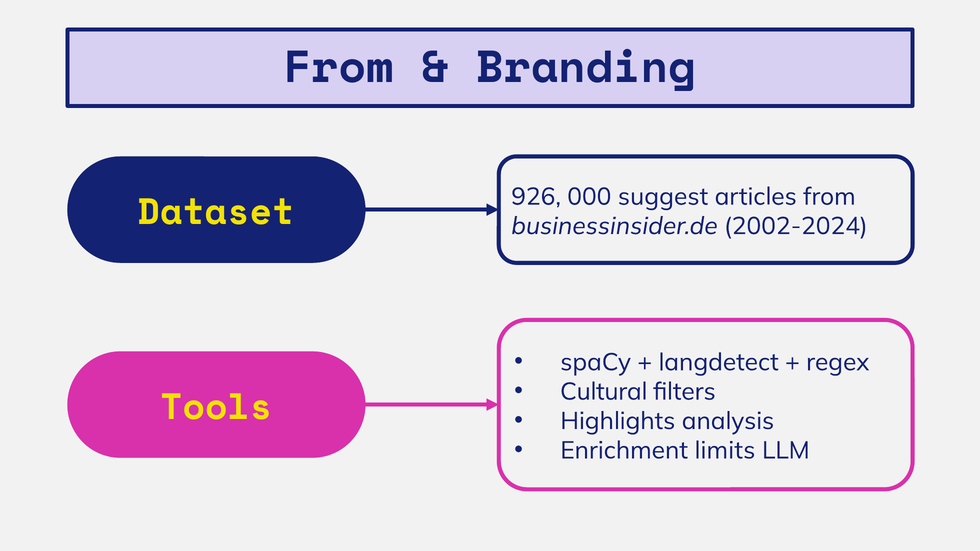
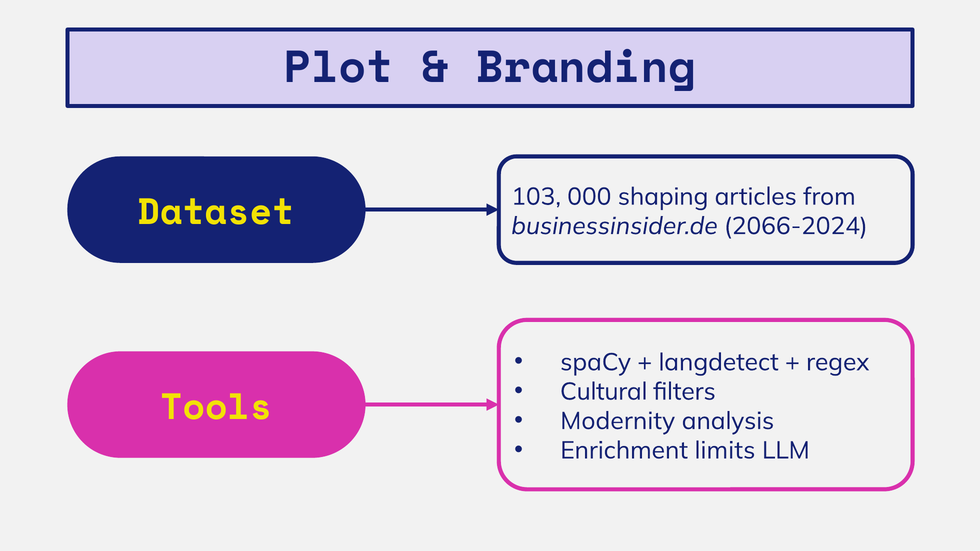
From: From -> Plot (339, 67)
926: 926 -> 103 (536, 197)
suggest: suggest -> shaping (663, 197)
2002-2024: 2002-2024 -> 2066-2024 (796, 226)
Highlights: Highlights -> Modernity (618, 421)
